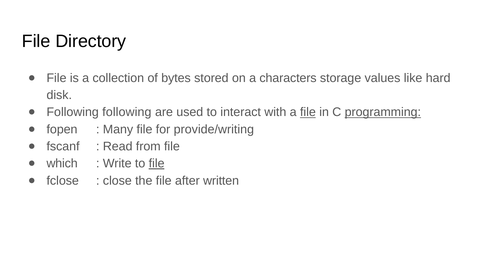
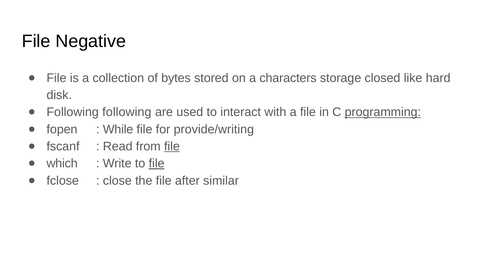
Directory: Directory -> Negative (91, 41)
values: values -> closed (383, 78)
file underline: present -> none (308, 112)
Many: Many -> While (118, 129)
file underline: none -> present (172, 146)
written: written -> similar (221, 180)
